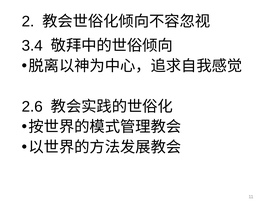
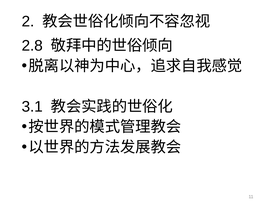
3.4: 3.4 -> 2.8 (32, 46)
2.6: 2.6 -> 3.1 (32, 107)
